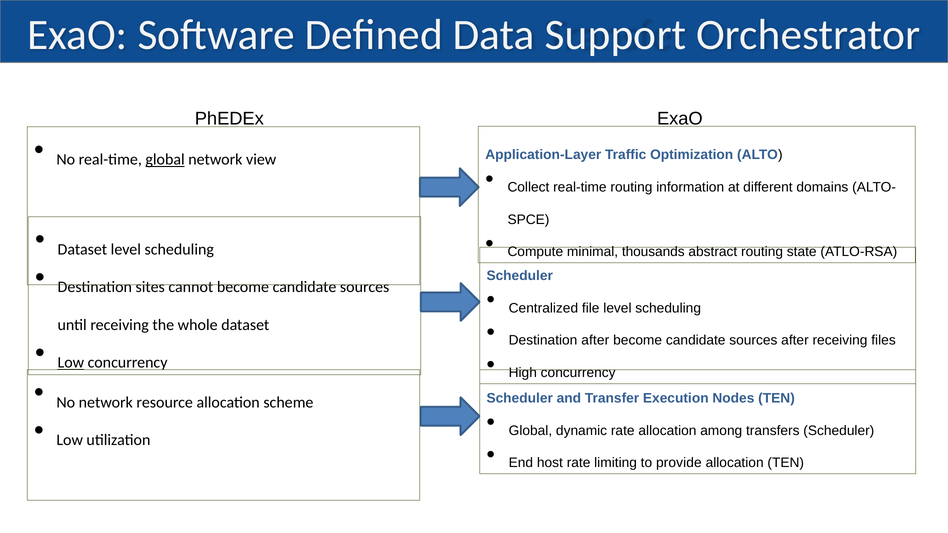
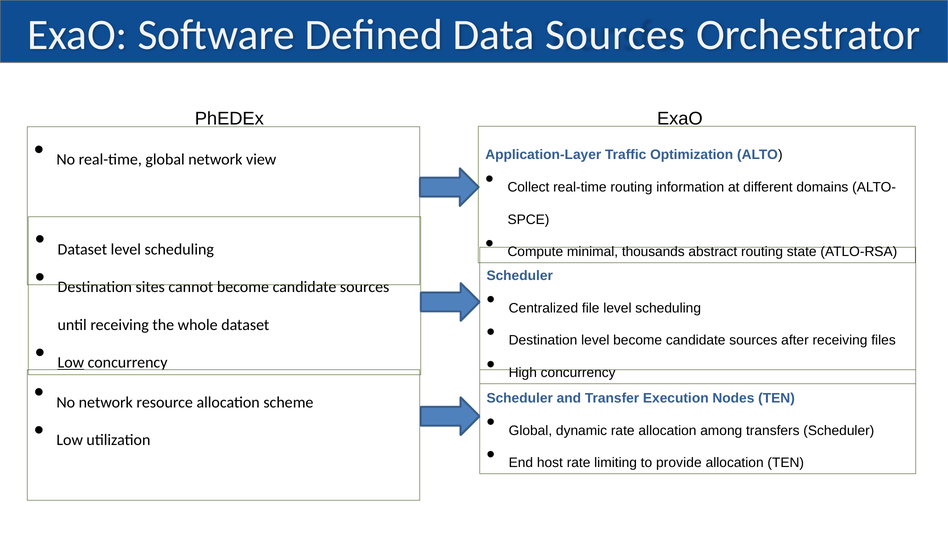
Data Support: Support -> Sources (615, 35)
global underline: present -> none (165, 160)
Destination after: after -> level (595, 341)
